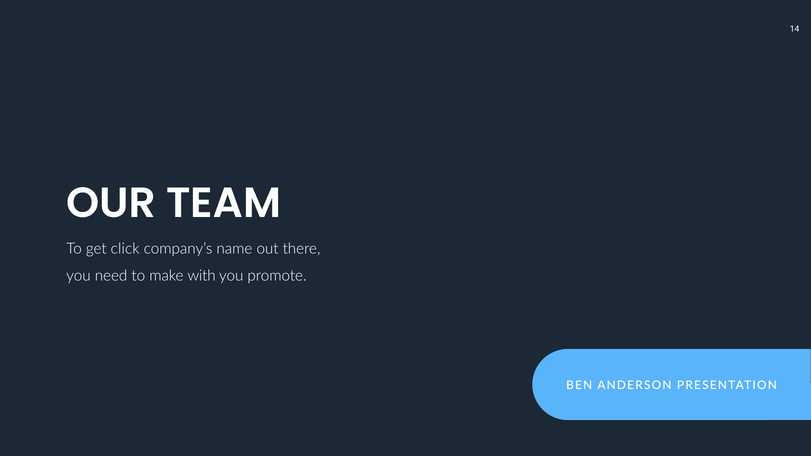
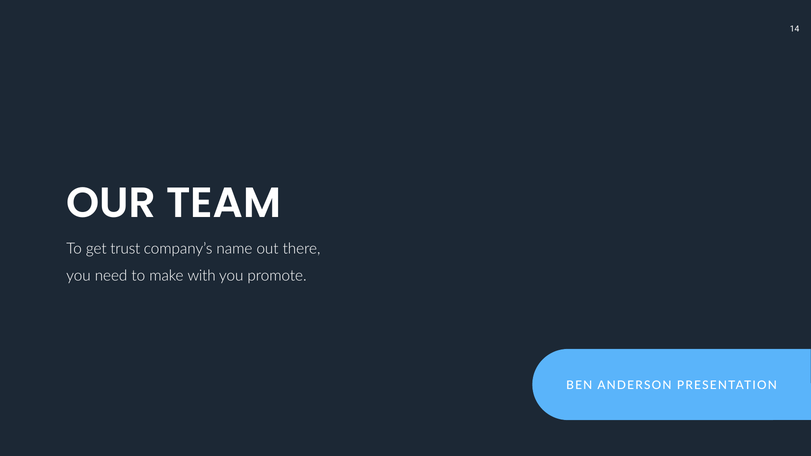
click: click -> trust (125, 249)
